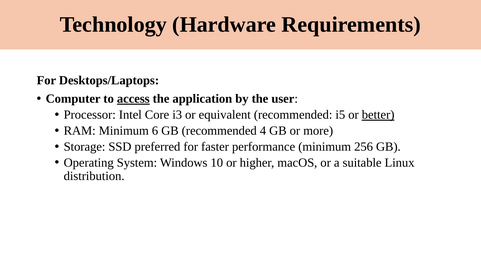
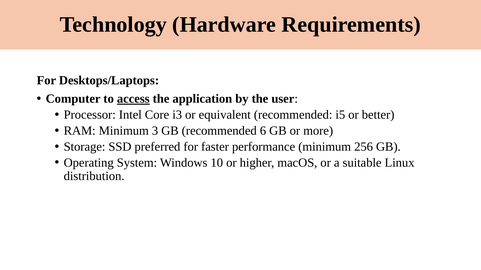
better underline: present -> none (378, 115)
6: 6 -> 3 (155, 131)
4: 4 -> 6 (263, 131)
